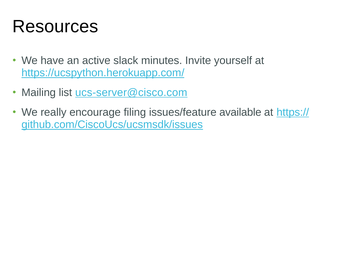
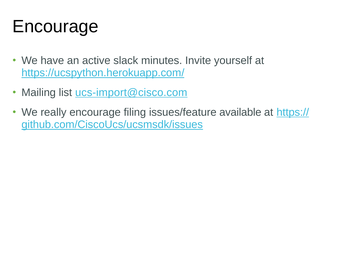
Resources: Resources -> Encourage (55, 26)
ucs-server@cisco.com: ucs-server@cisco.com -> ucs-import@cisco.com (131, 93)
